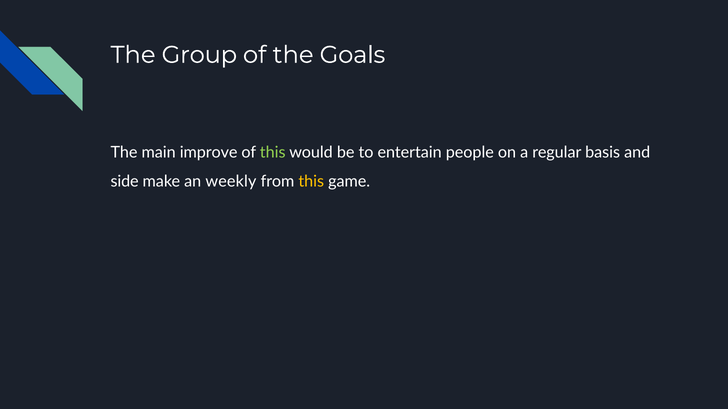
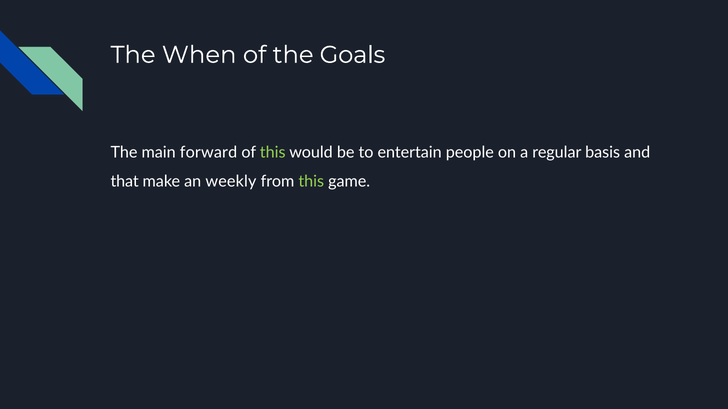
Group: Group -> When (199, 55)
improve: improve -> forward (209, 153)
side: side -> that (125, 182)
this colour: yellow -> light green (311, 182)
